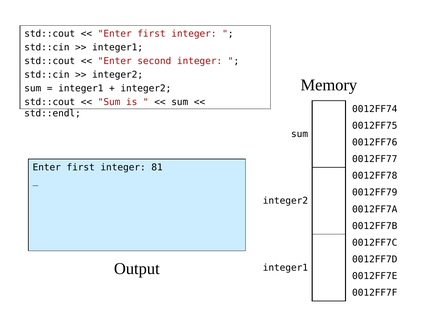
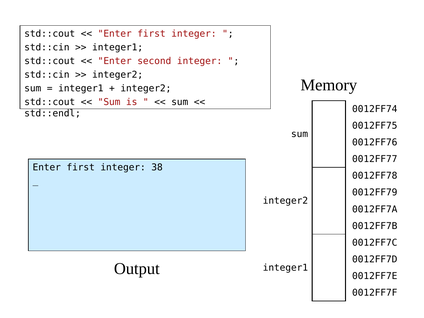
81: 81 -> 38 (157, 167)
